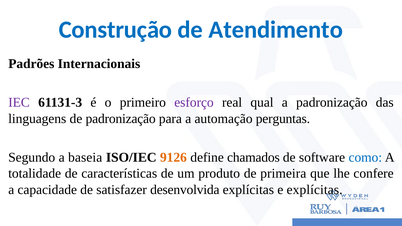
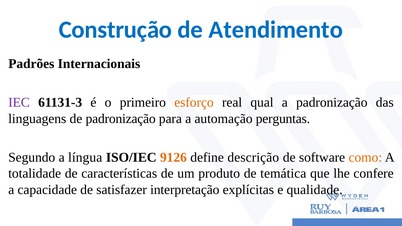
esforço colour: purple -> orange (194, 103)
baseia: baseia -> língua (85, 158)
chamados: chamados -> descrição (253, 158)
como colour: blue -> orange (365, 158)
primeira: primeira -> temática (283, 174)
desenvolvida: desenvolvida -> interpretação (185, 190)
e explícitas: explícitas -> qualidade (315, 190)
